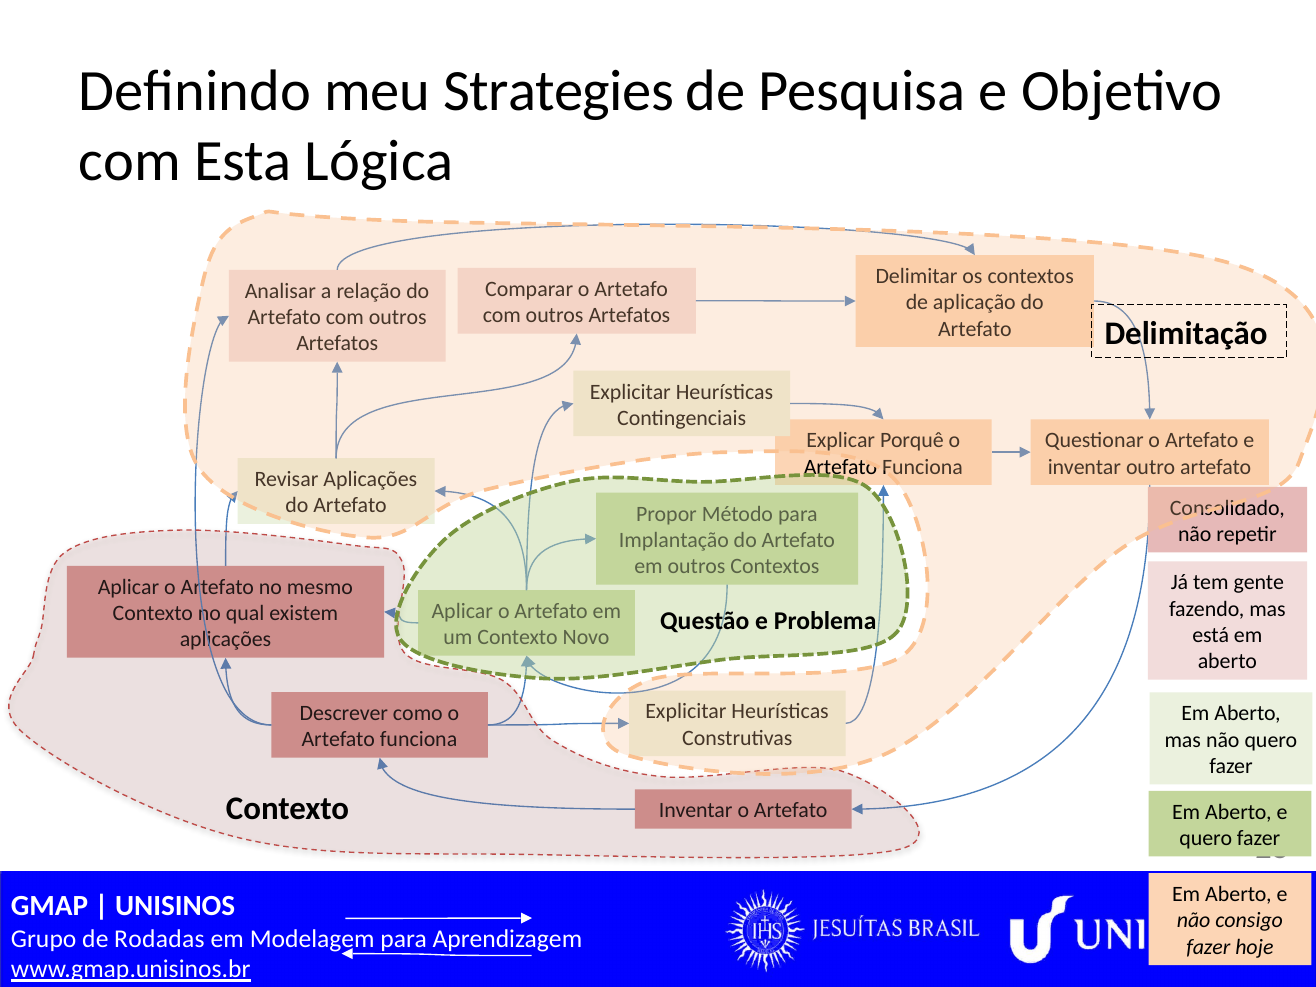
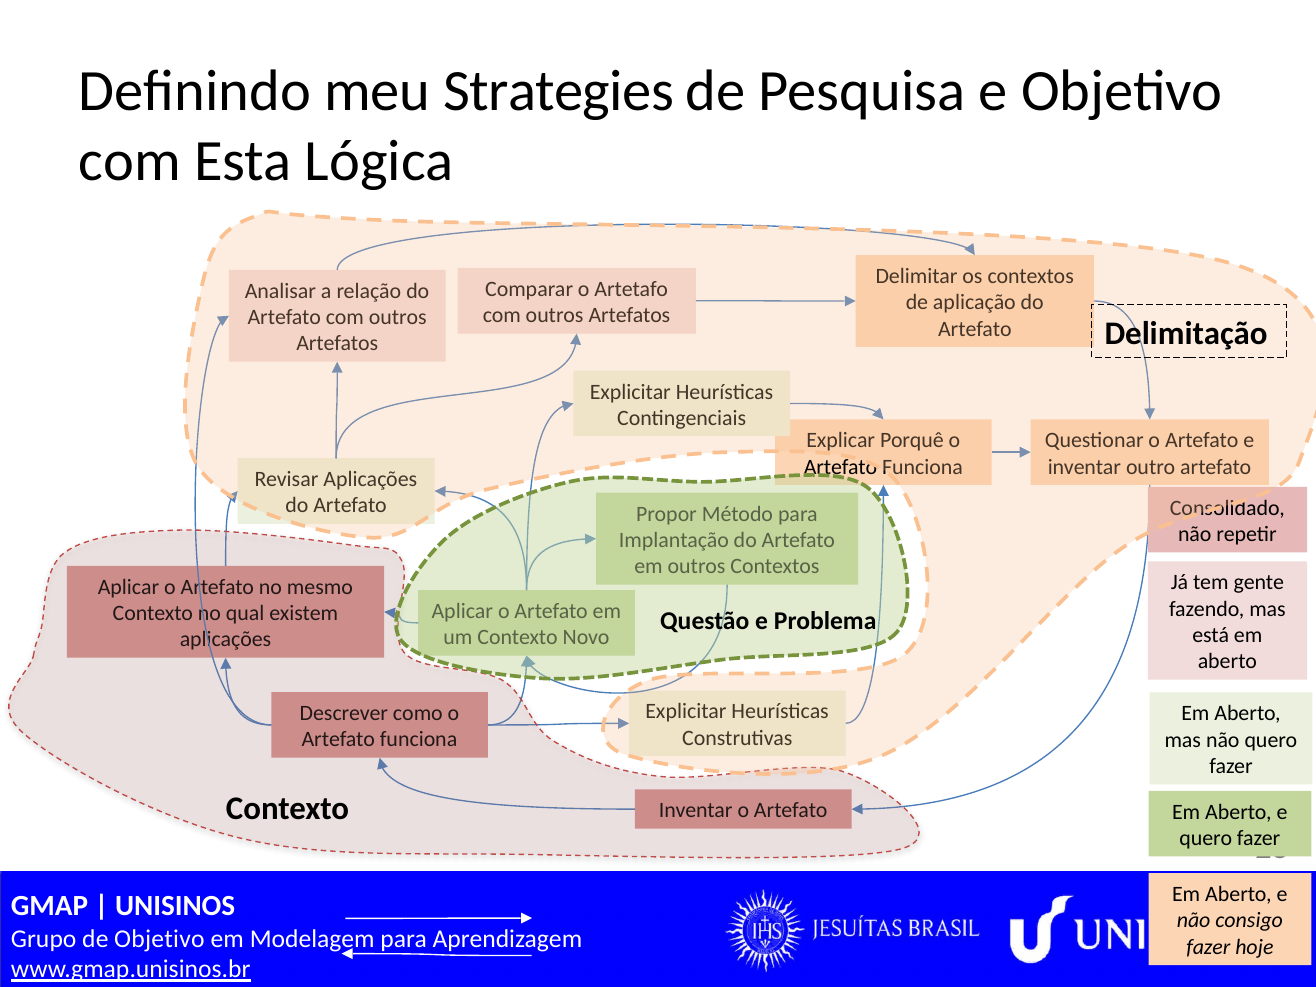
de Rodadas: Rodadas -> Objetivo (159, 939)
